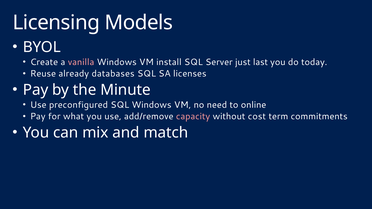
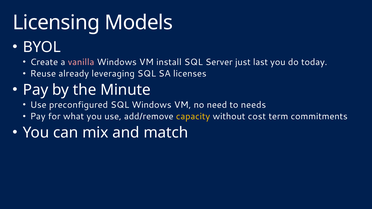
databases: databases -> leveraging (113, 74)
online: online -> needs (253, 105)
capacity colour: pink -> yellow (193, 117)
